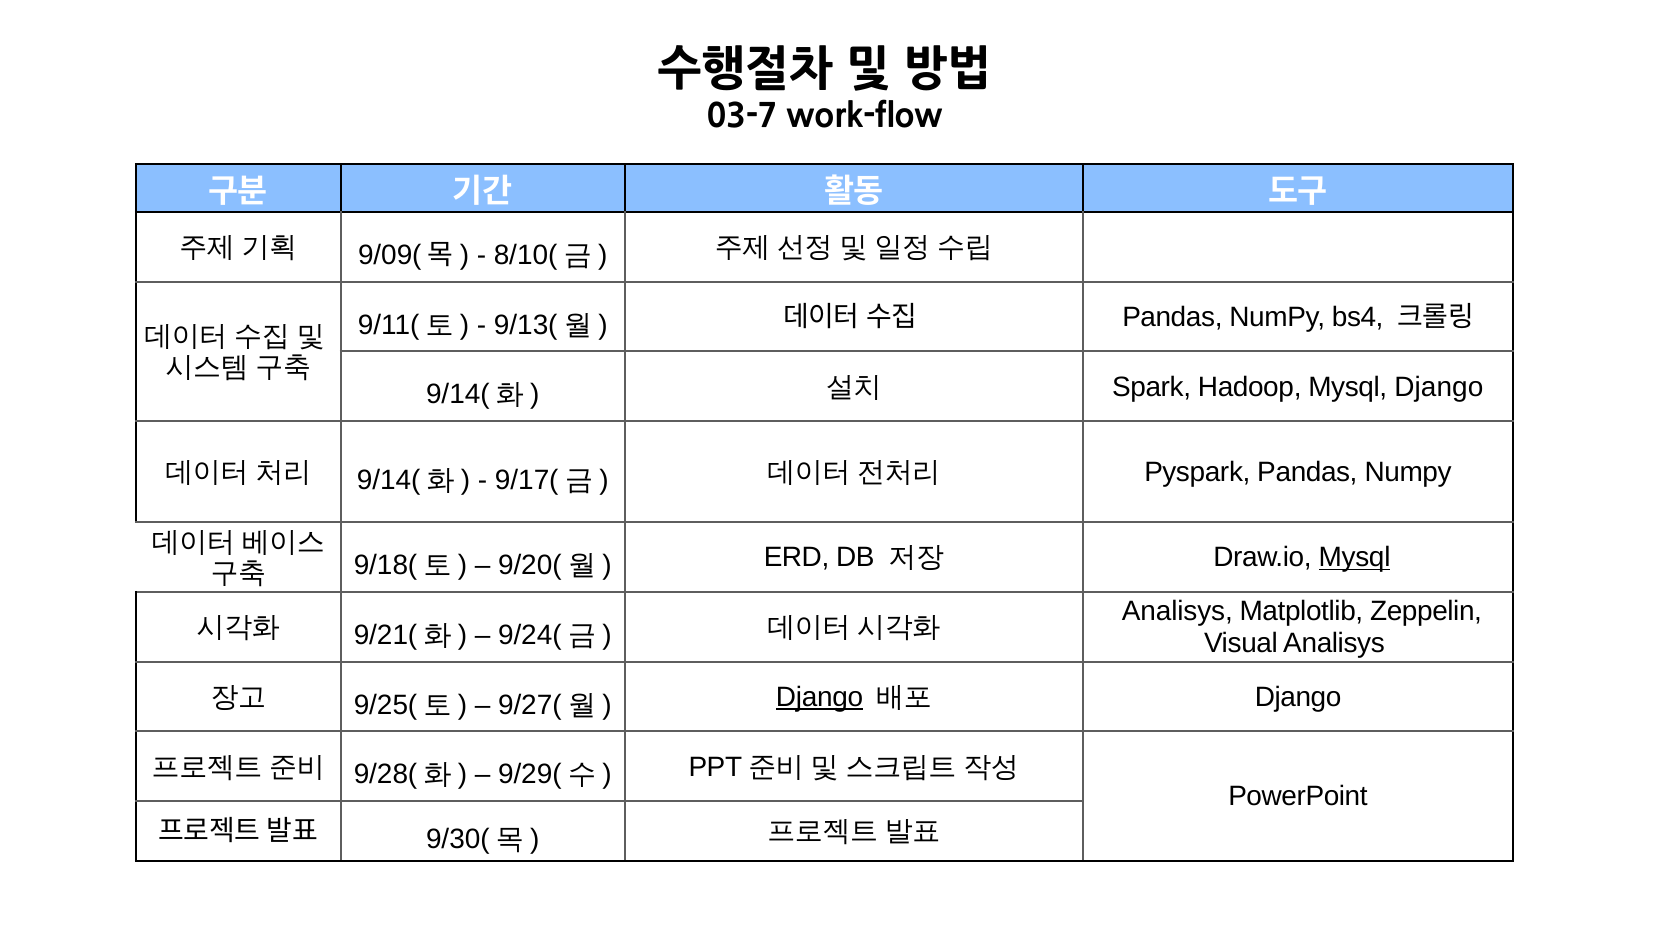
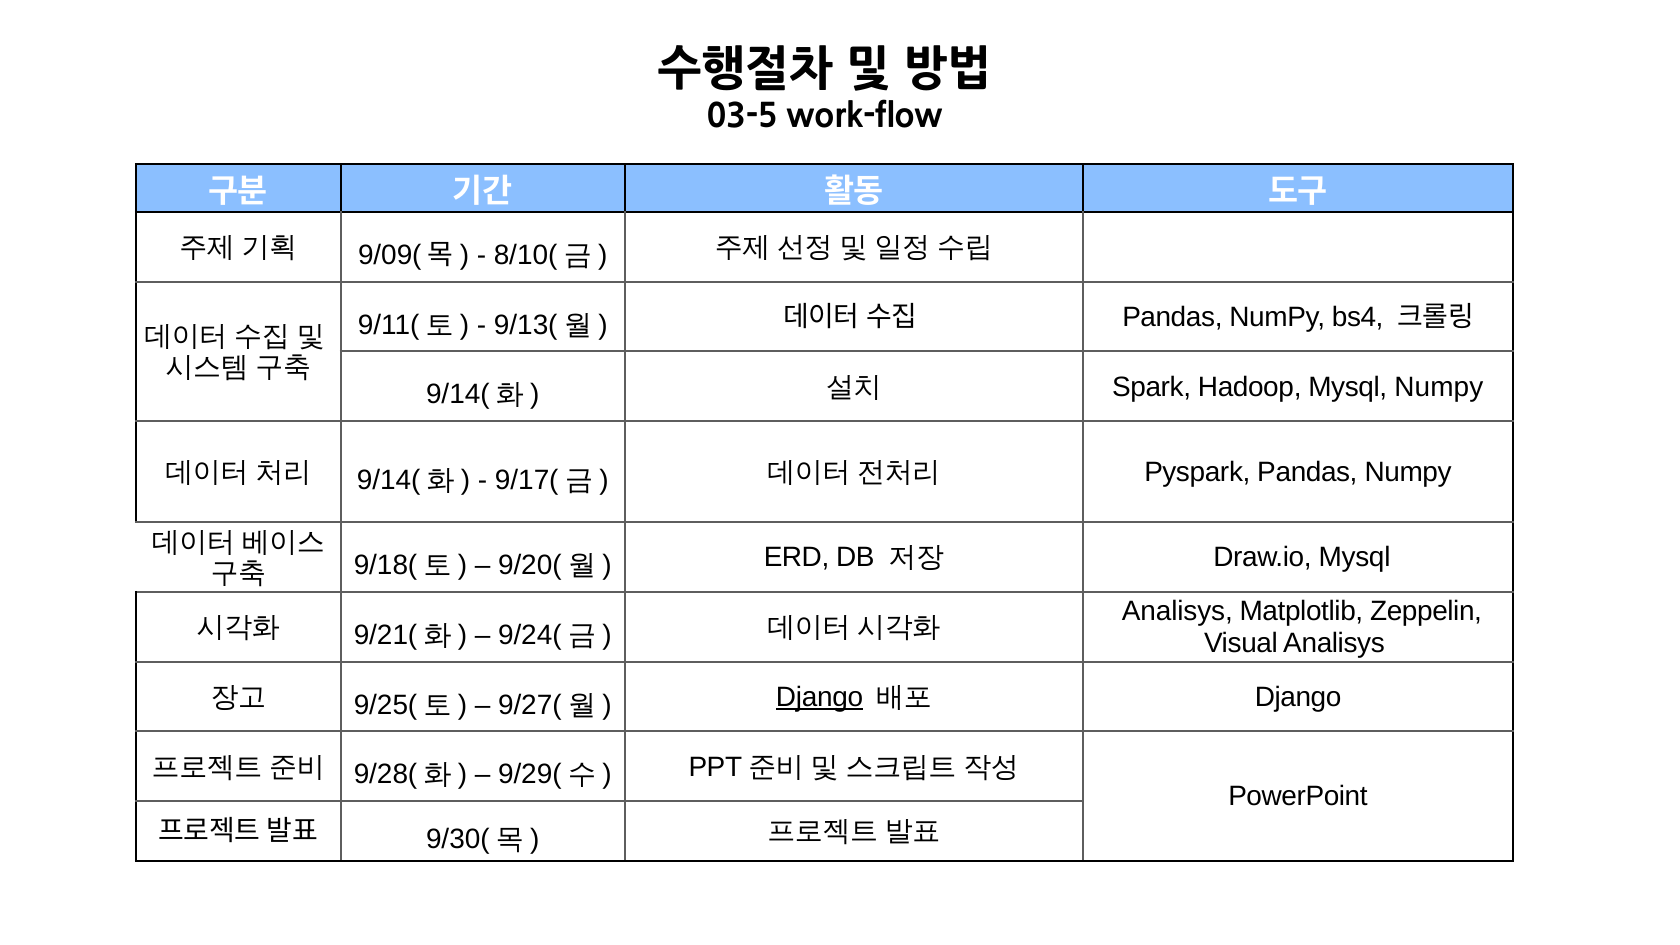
03-7: 03-7 -> 03-5 (742, 117)
Mysql Django: Django -> Numpy (1439, 387)
Mysql underline: present -> none (1355, 557)
